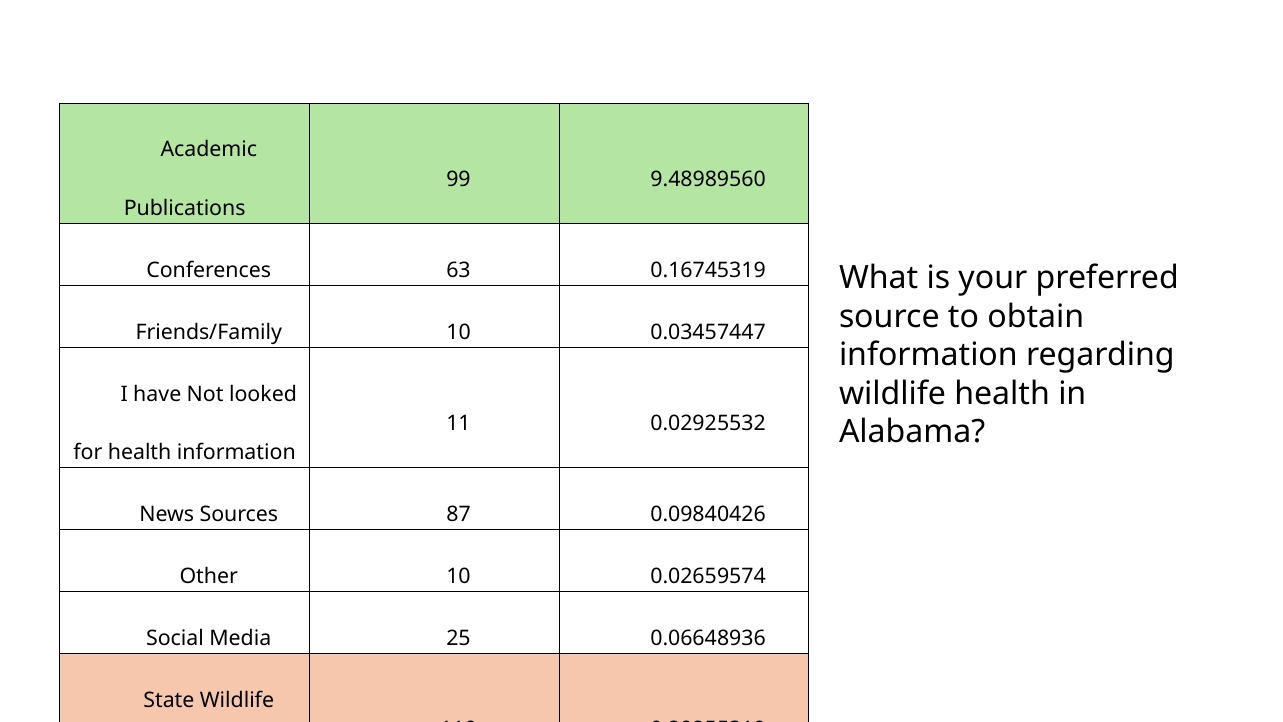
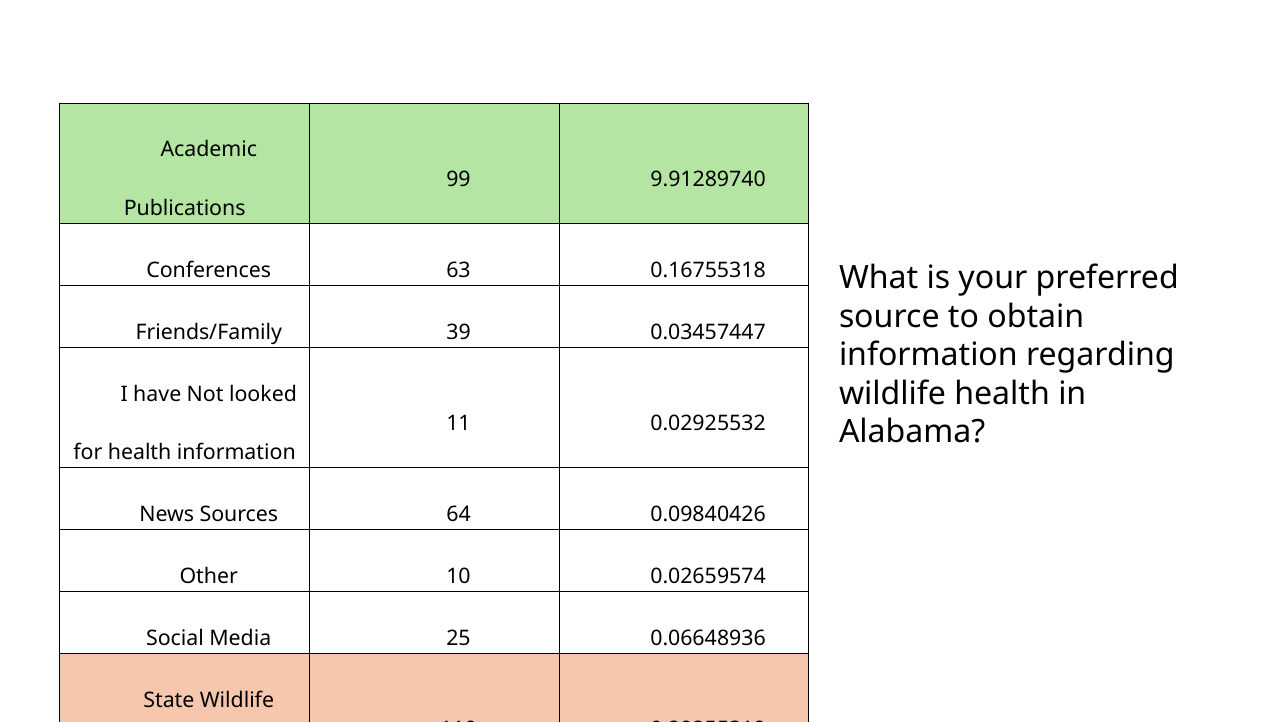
9.48989560: 9.48989560 -> 9.91289740 (708, 179)
0.16745319: 0.16745319 -> 0.16755318 (708, 270)
Friends/Family 10: 10 -> 39 (459, 332)
87: 87 -> 64 (459, 514)
